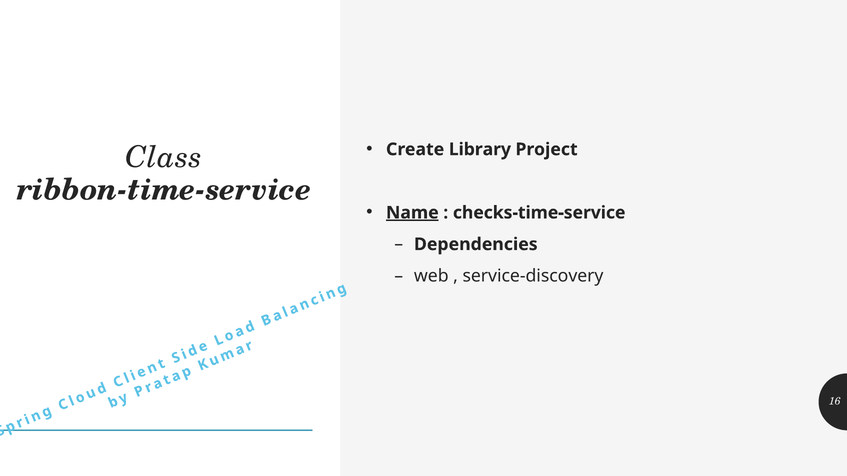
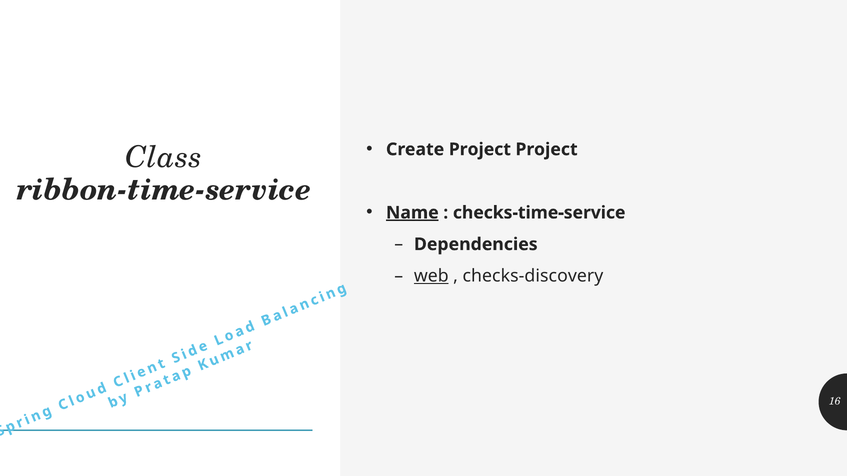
Create Library: Library -> Project (480, 150)
web underline: none -> present (431, 276)
service-discovery: service-discovery -> checks-discovery (533, 276)
